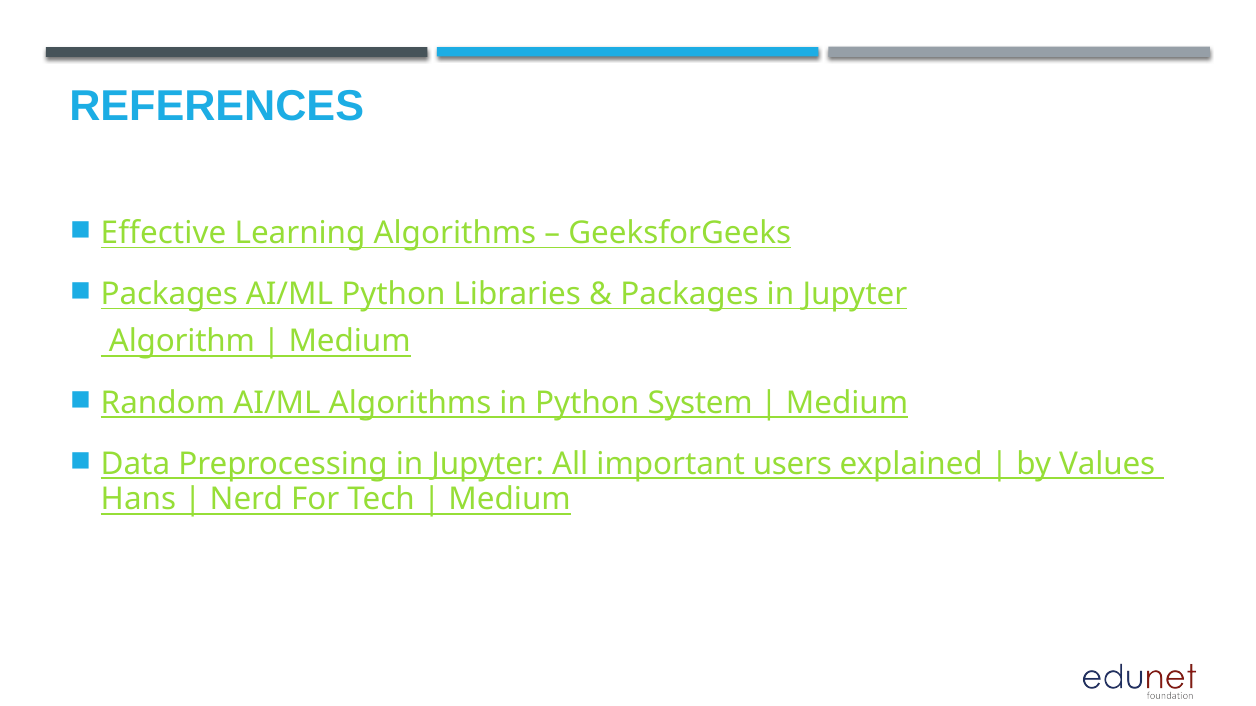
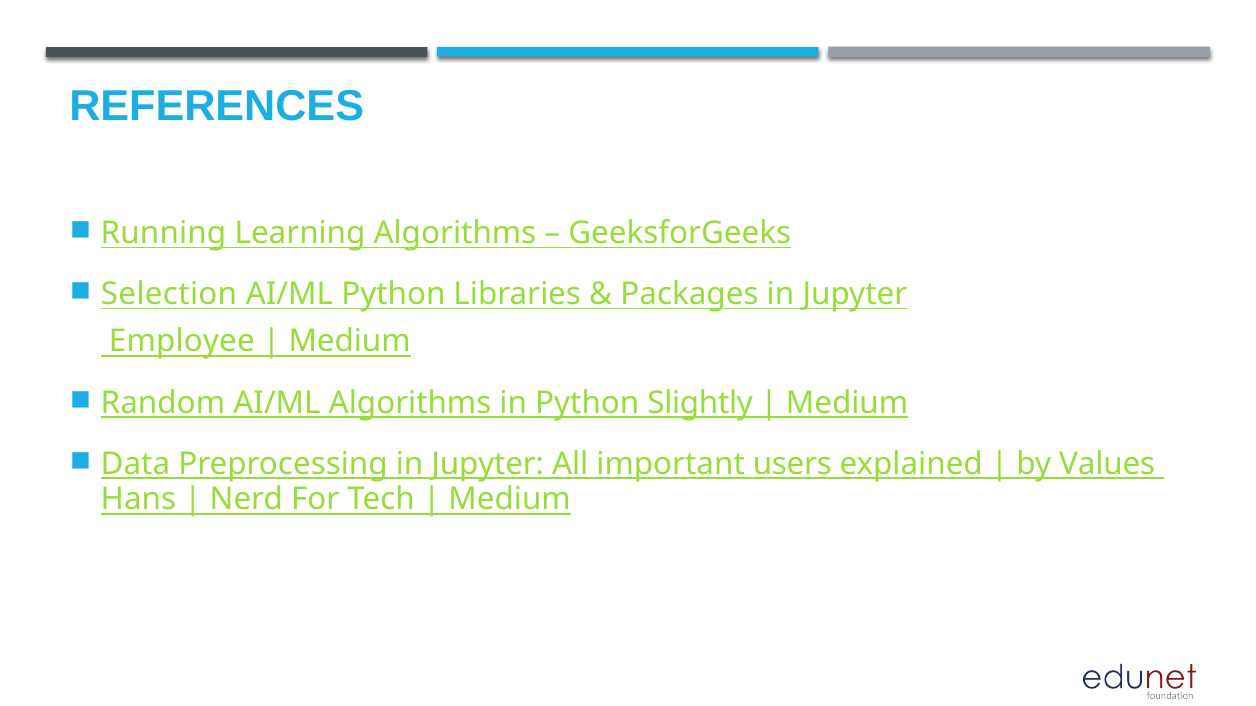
Effective: Effective -> Running (164, 233)
Packages: Packages -> Selection (169, 295)
Algorithm: Algorithm -> Employee (182, 342)
System: System -> Slightly (700, 403)
